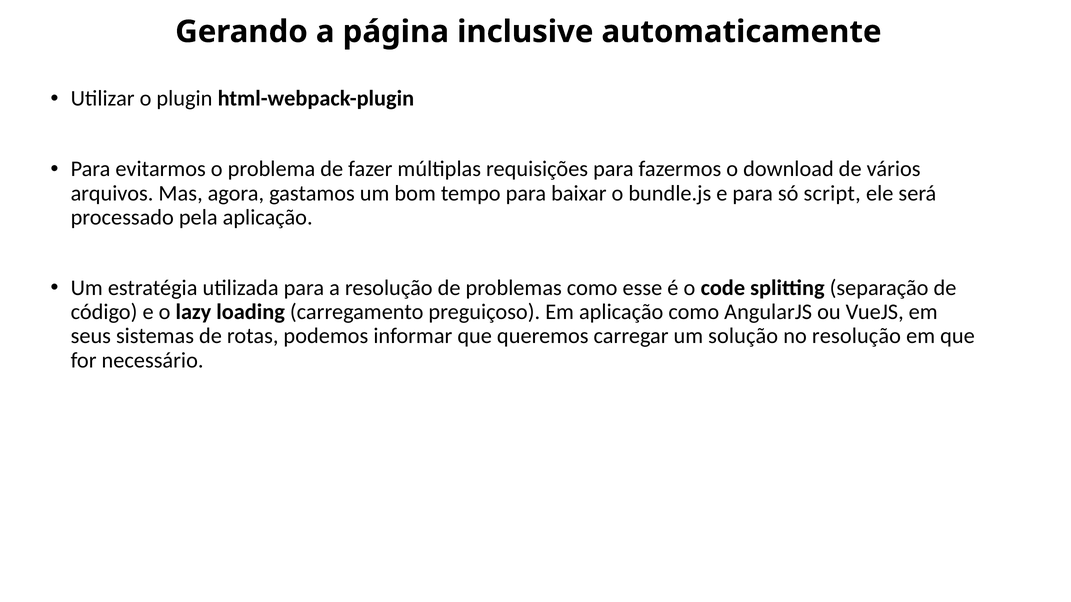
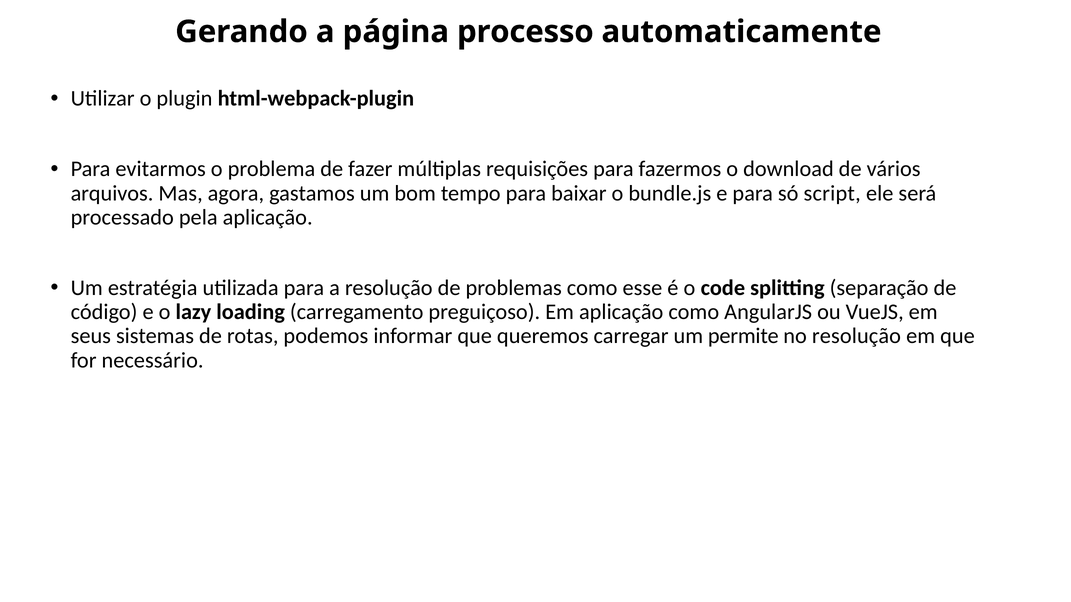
inclusive: inclusive -> processo (525, 32)
solução: solução -> permite (743, 336)
